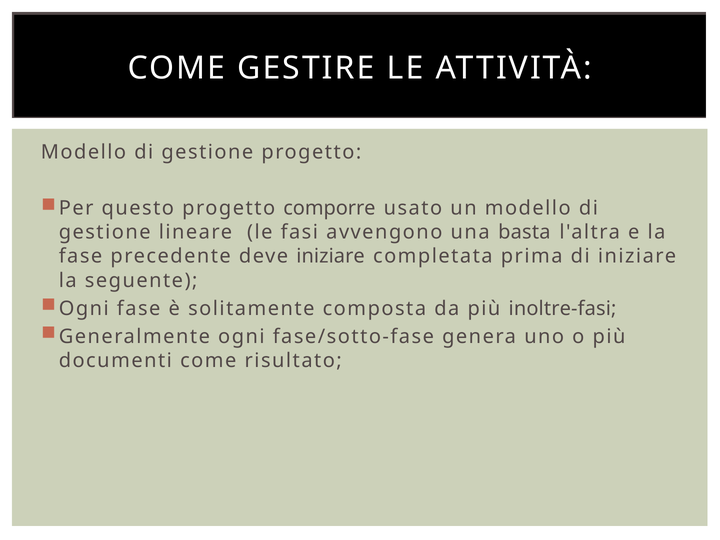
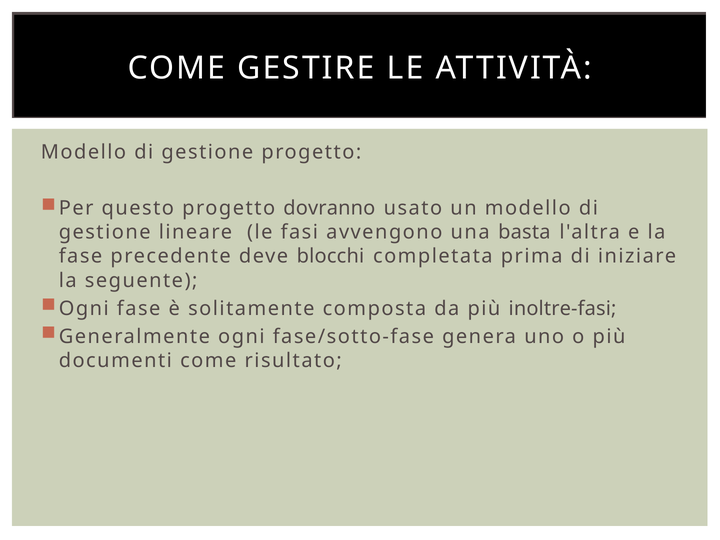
comporre: comporre -> dovranno (329, 208)
deve iniziare: iniziare -> blocchi (330, 256)
